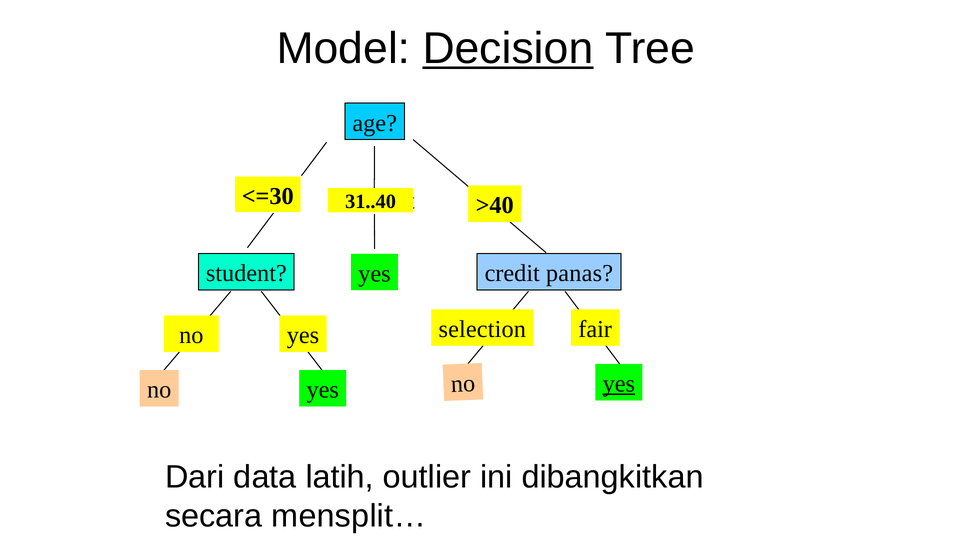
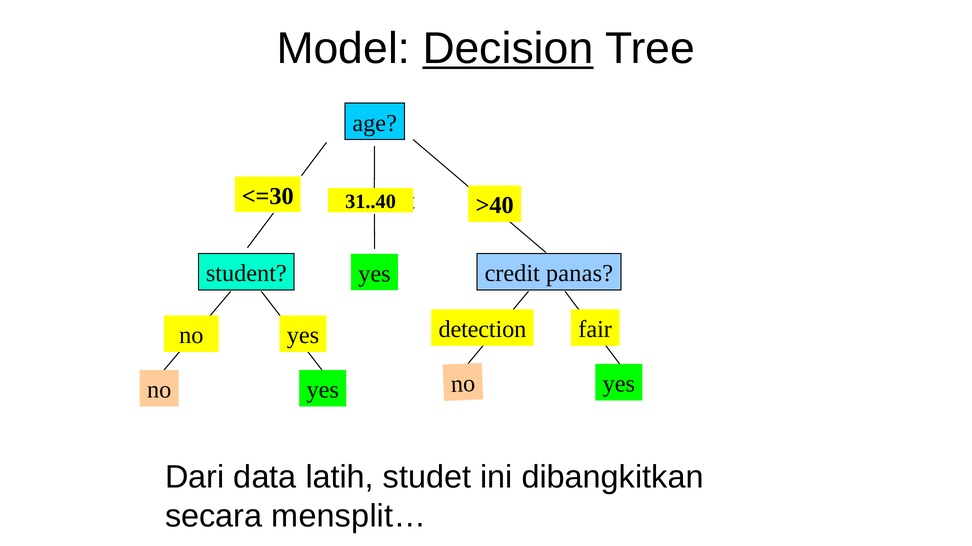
selection: selection -> detection (482, 330)
yes underline: present -> none (619, 384)
outlier: outlier -> studet (427, 478)
